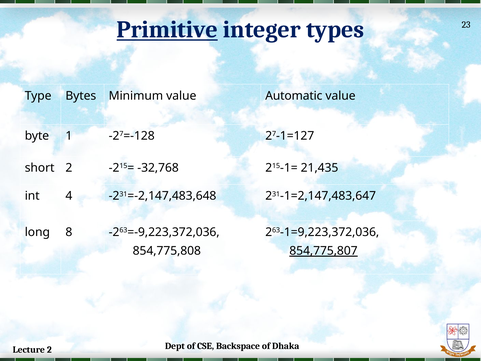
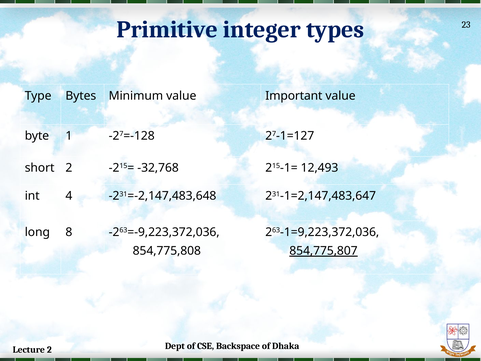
Primitive underline: present -> none (167, 30)
Automatic: Automatic -> Important (294, 96)
21,435: 21,435 -> 12,493 (320, 168)
